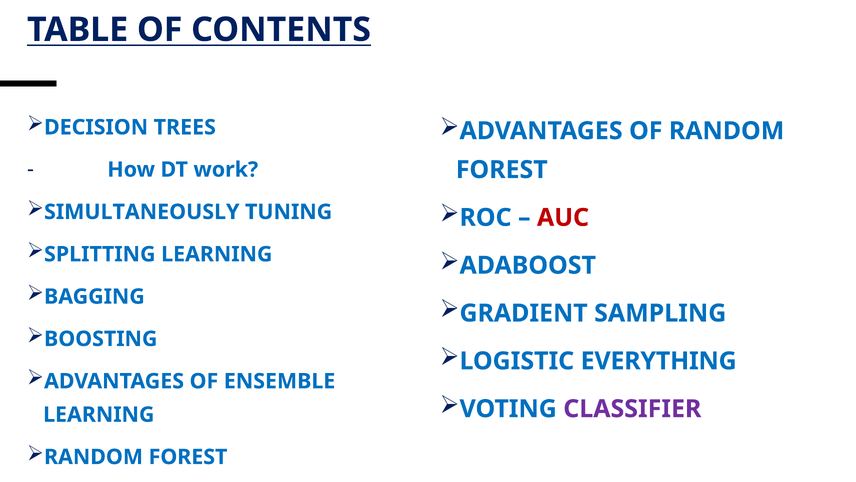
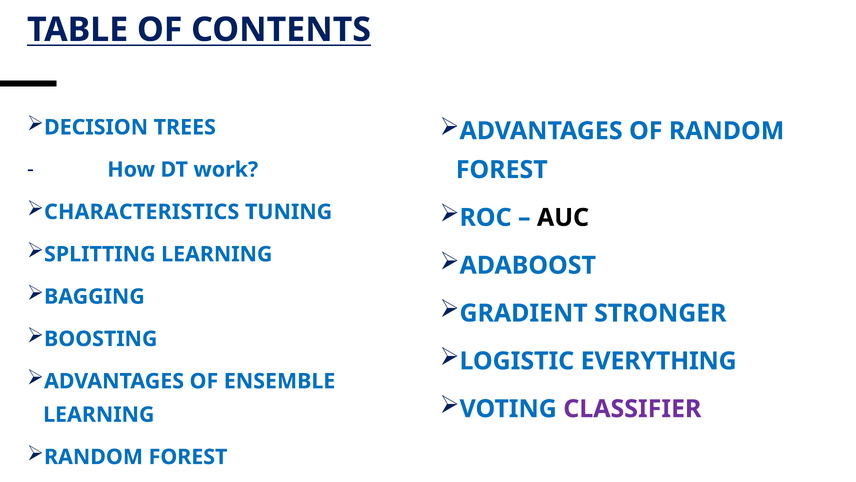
SIMULTANEOUSLY: SIMULTANEOUSLY -> CHARACTERISTICS (142, 212)
AUC colour: red -> black (563, 217)
SAMPLING: SAMPLING -> STRONGER (660, 313)
